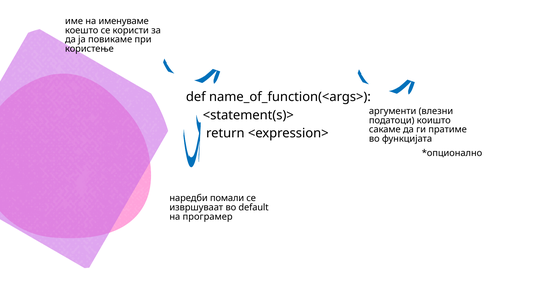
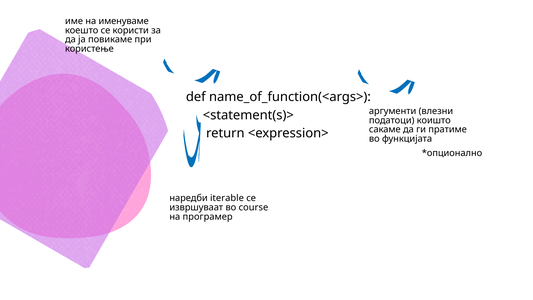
помали: помали -> iterable (227, 198)
default: default -> course (253, 207)
